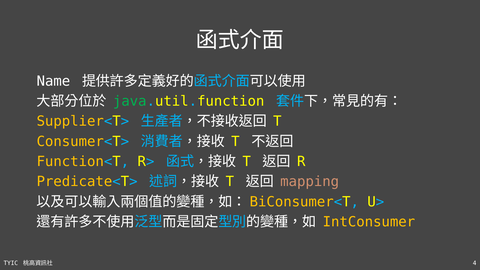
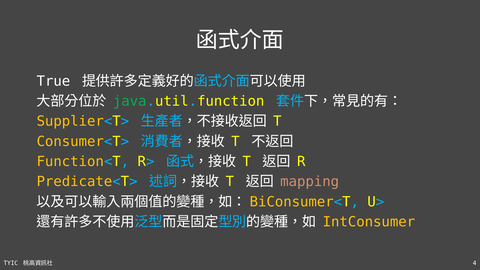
Name: Name -> True (53, 81)
